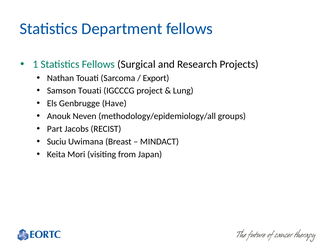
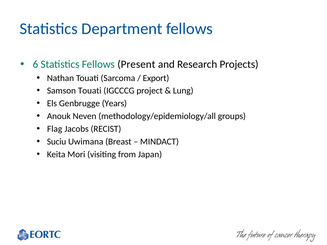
1: 1 -> 6 (35, 64)
Surgical: Surgical -> Present (136, 64)
Have: Have -> Years (114, 104)
Part: Part -> Flag (55, 129)
